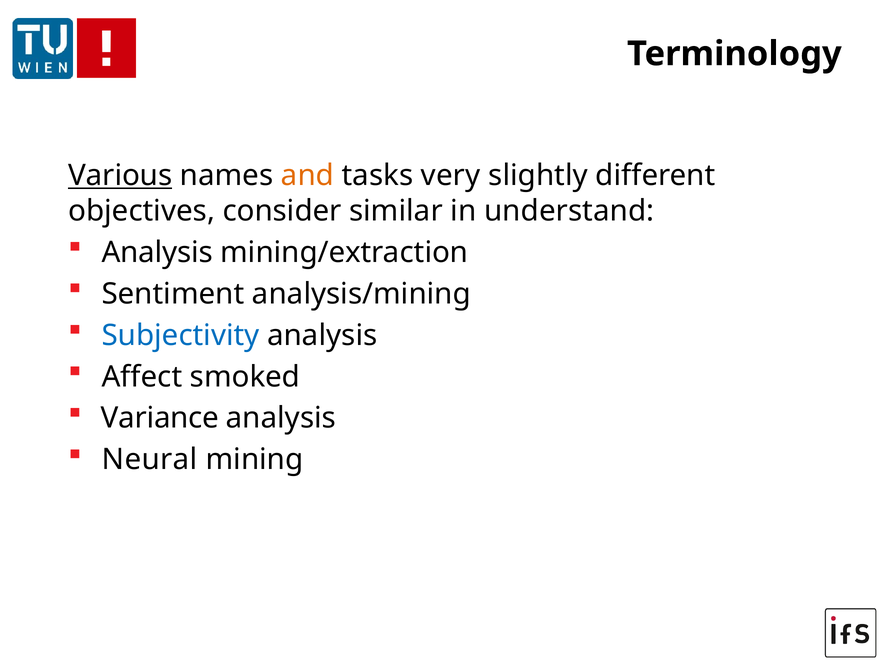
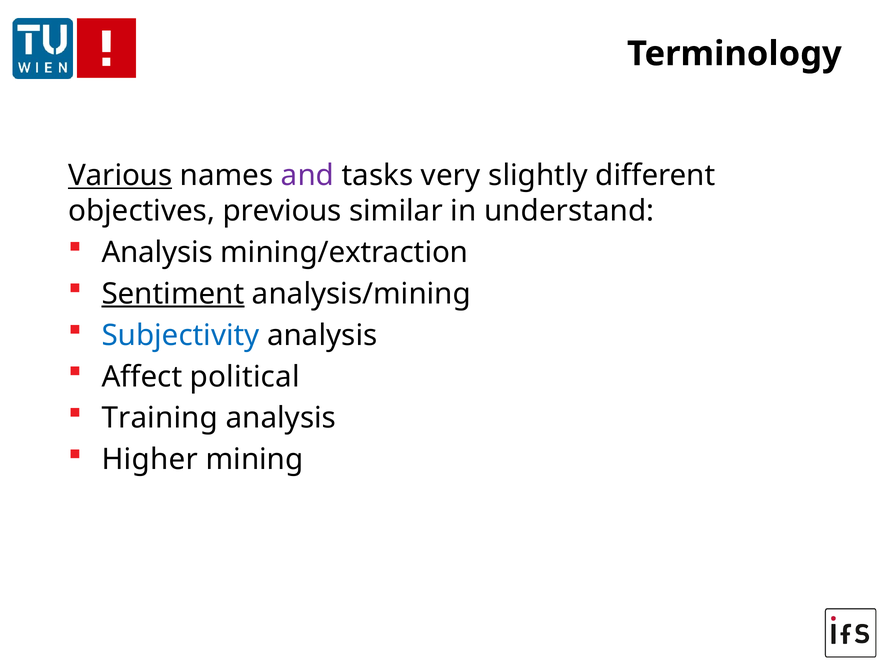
and colour: orange -> purple (308, 176)
consider: consider -> previous (282, 211)
Sentiment underline: none -> present (173, 294)
smoked: smoked -> political (245, 377)
Variance: Variance -> Training (160, 418)
Neural: Neural -> Higher (150, 460)
